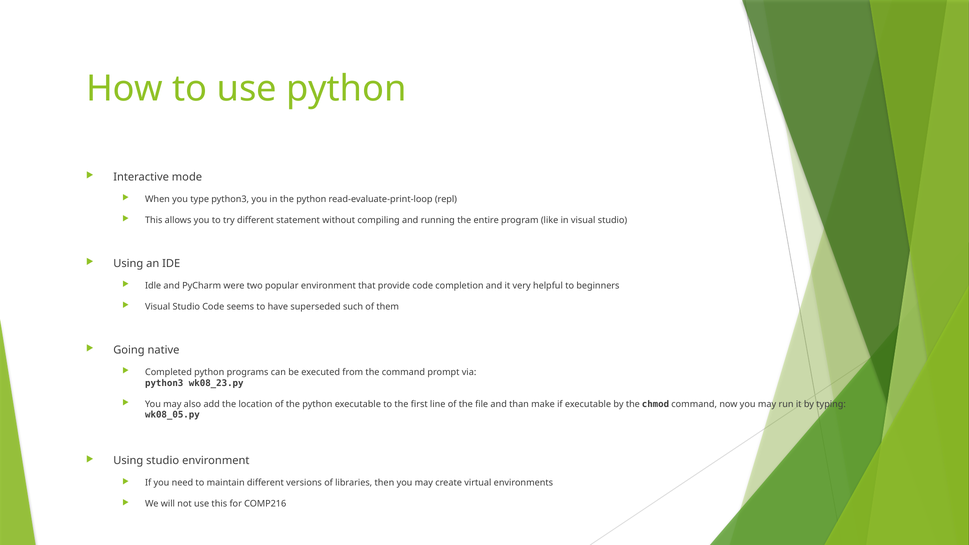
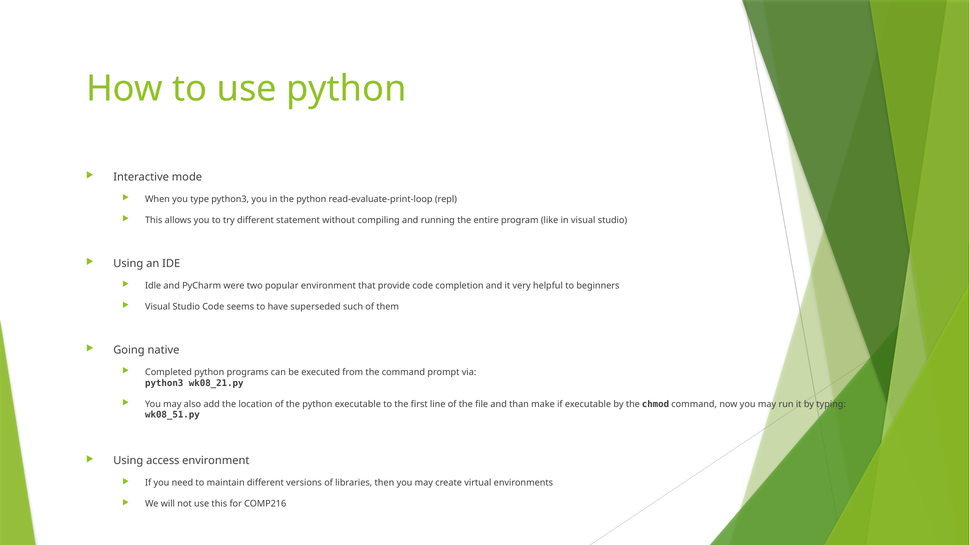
wk08_23.py: wk08_23.py -> wk08_21.py (216, 383)
wk08_05.py: wk08_05.py -> wk08_51.py (172, 415)
Using studio: studio -> access (163, 461)
